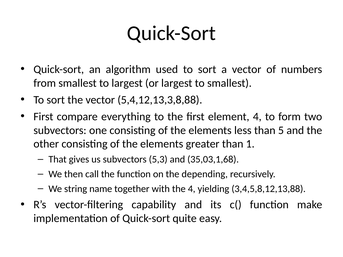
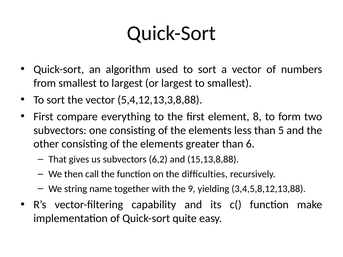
element 4: 4 -> 8 (257, 117)
1: 1 -> 6 (250, 144)
5,3: 5,3 -> 6,2 (158, 160)
35,03,1,68: 35,03,1,68 -> 15,13,8,88 (213, 160)
depending: depending -> difﬁculties (205, 174)
the 4: 4 -> 9 (192, 189)
